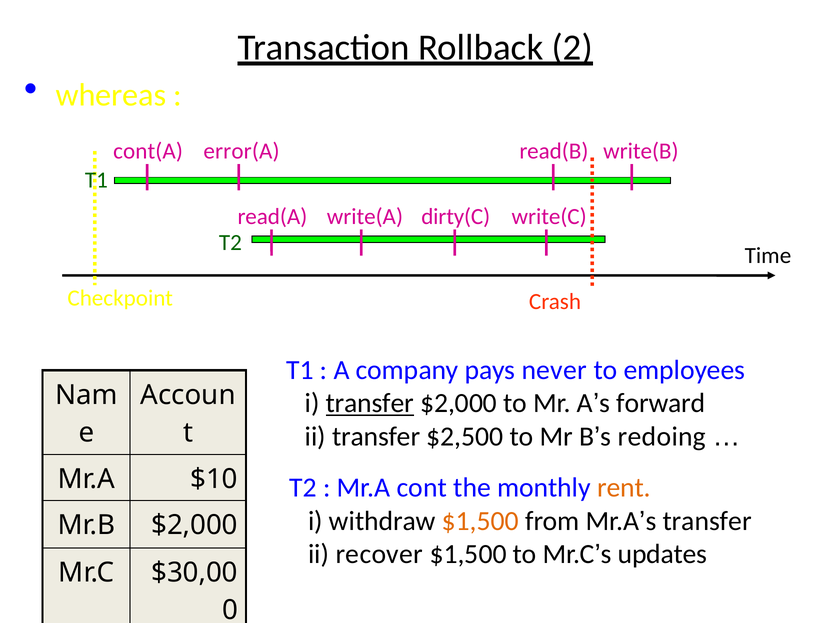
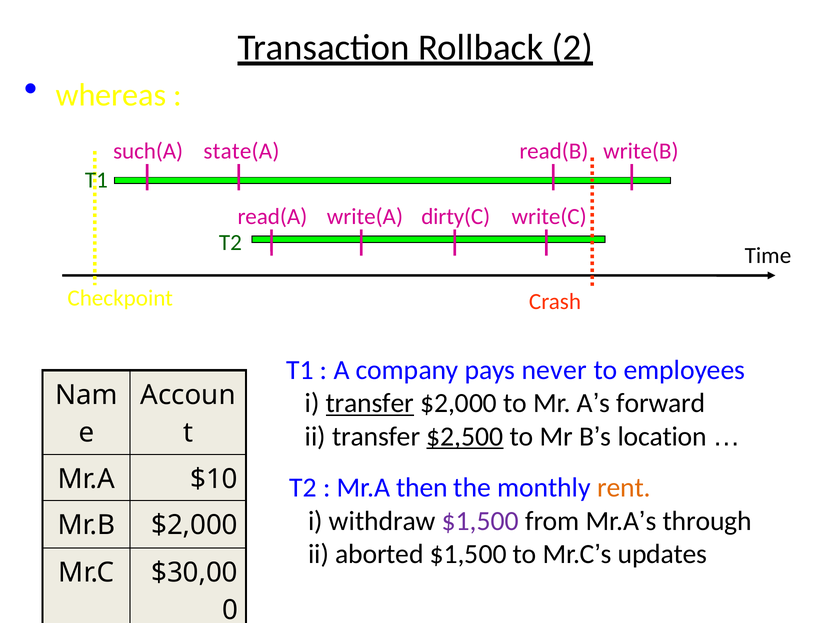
cont(A: cont(A -> such(A (148, 151)
error(A: error(A -> state(A (241, 151)
$2,500 underline: none -> present (465, 437)
redoing: redoing -> location (662, 437)
cont: cont -> then (422, 488)
$1,500 colour: orange -> purple (480, 521)
Mr.A’s transfer: transfer -> through (707, 521)
recover: recover -> aborted (379, 555)
